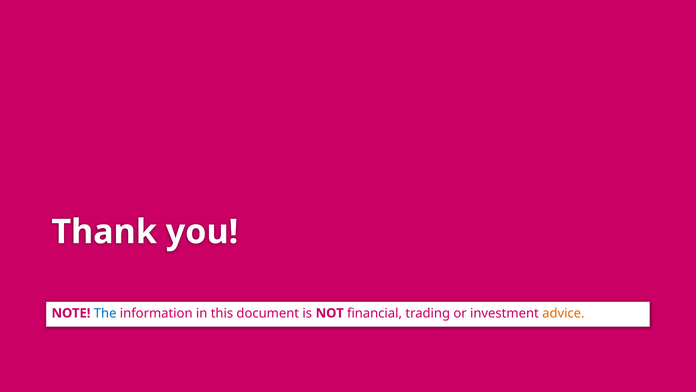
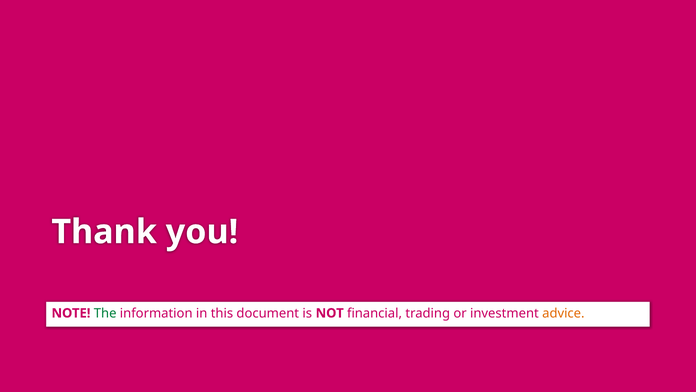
The colour: blue -> green (105, 313)
